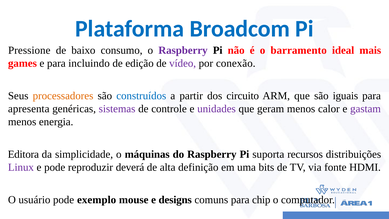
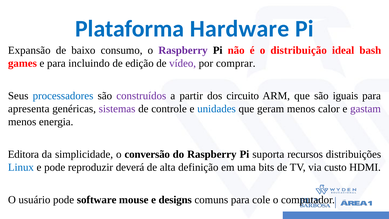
Broadcom: Broadcom -> Hardware (240, 29)
Pressione: Pressione -> Expansão (29, 50)
barramento: barramento -> distribuição (299, 50)
mais: mais -> bash (370, 50)
conexão: conexão -> comprar (236, 63)
processadores colour: orange -> blue (63, 96)
construídos colour: blue -> purple (141, 96)
unidades colour: purple -> blue (217, 109)
máquinas: máquinas -> conversão (147, 154)
Linux colour: purple -> blue (21, 167)
fonte: fonte -> custo (335, 167)
exemplo: exemplo -> software (97, 200)
chip: chip -> cole (261, 200)
